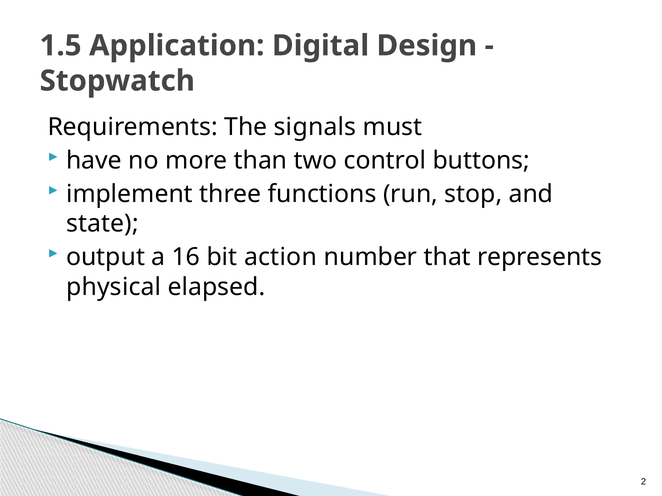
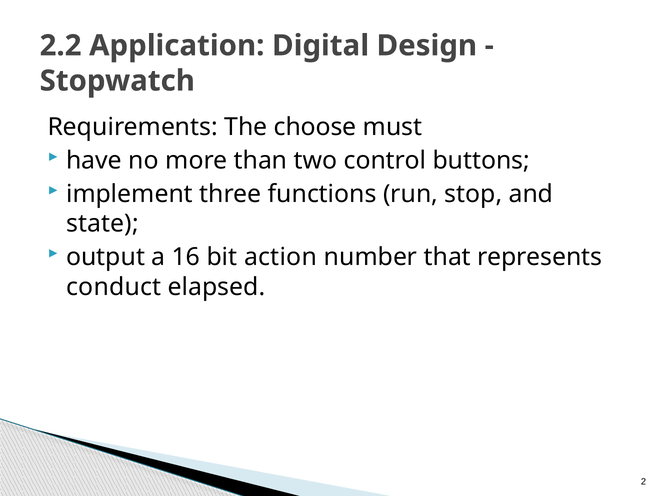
1.5: 1.5 -> 2.2 (61, 46)
signals: signals -> choose (315, 127)
physical: physical -> conduct (114, 287)
